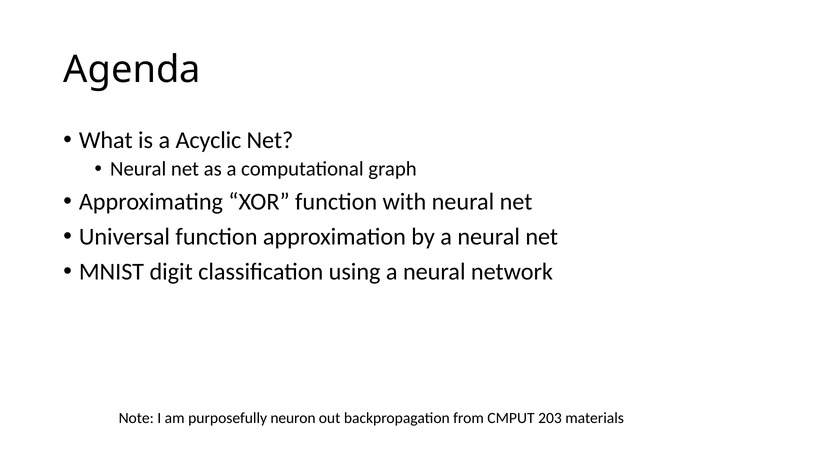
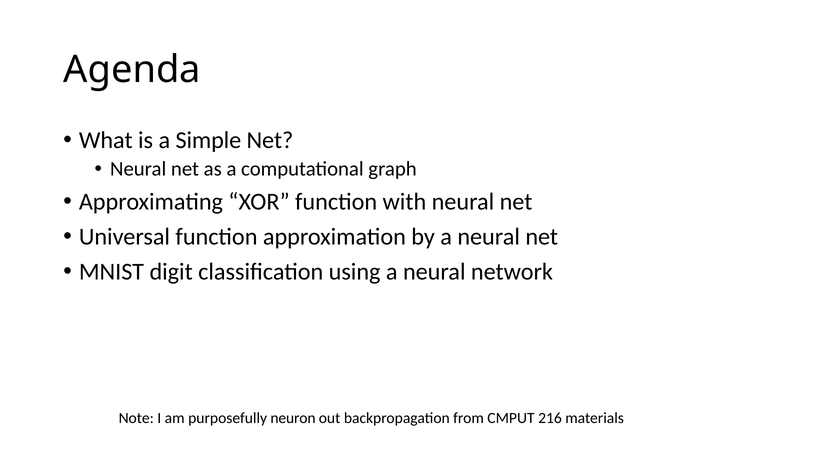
Acyclic: Acyclic -> Simple (208, 140)
203: 203 -> 216 (550, 419)
